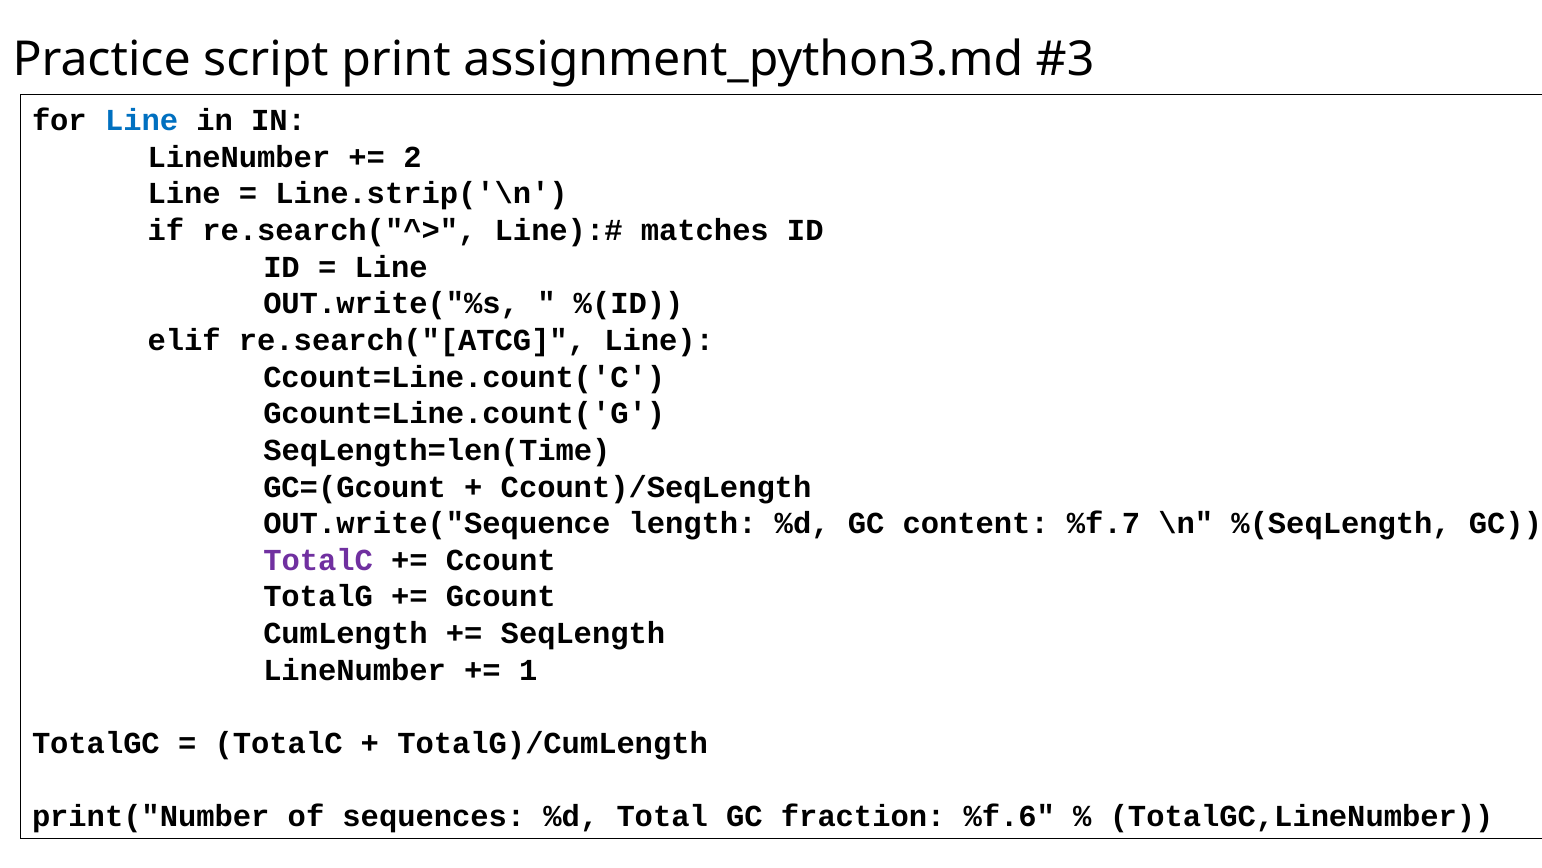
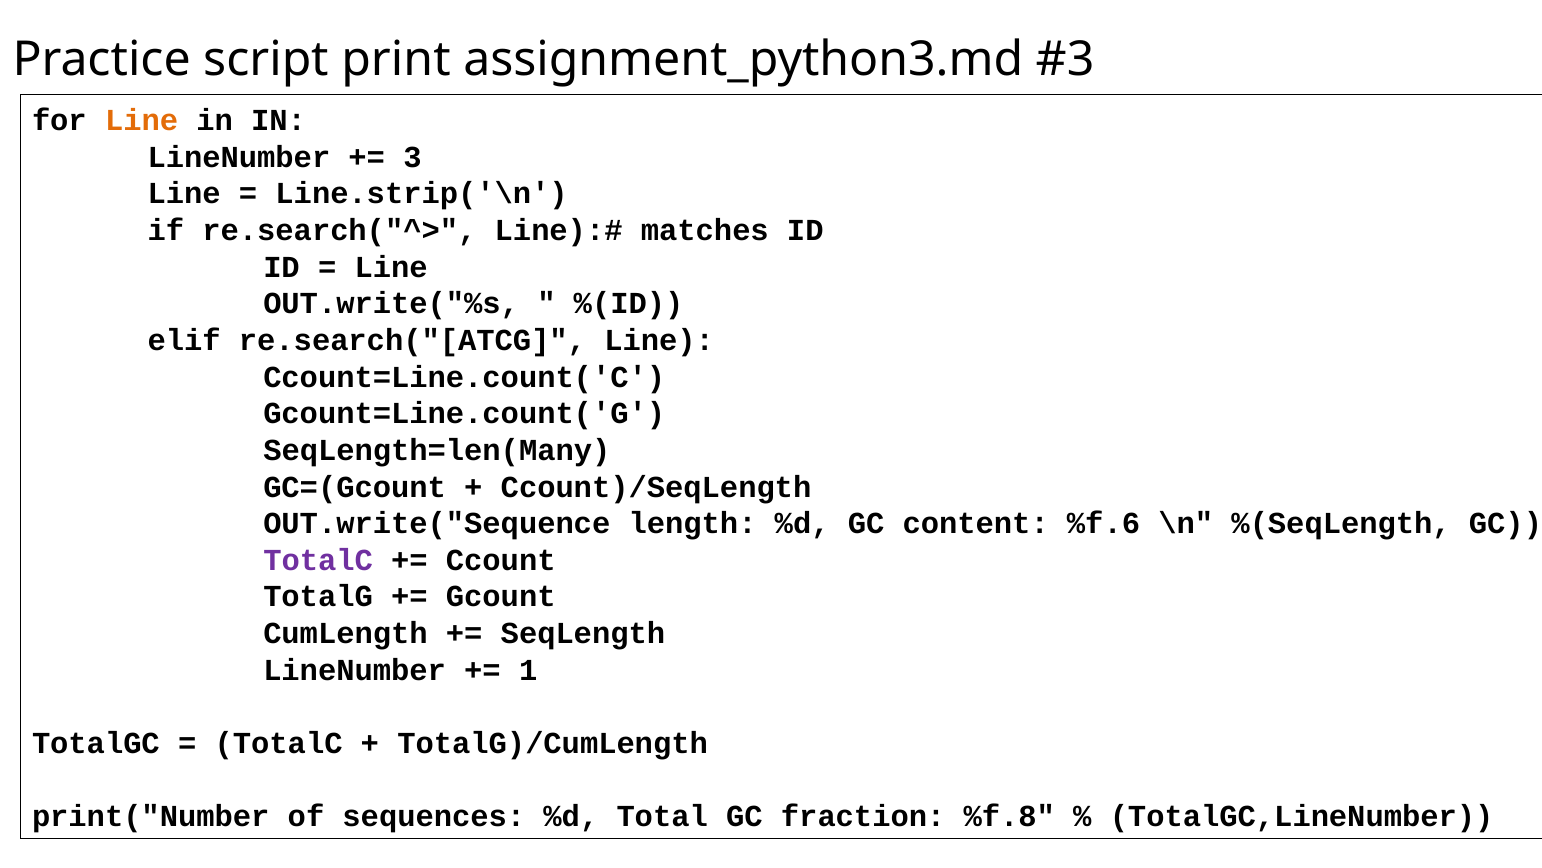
Line colour: blue -> orange (142, 121)
2: 2 -> 3 (413, 157)
SeqLength=len(Time: SeqLength=len(Time -> SeqLength=len(Many (437, 450)
%f.7: %f.7 -> %f.6 (1104, 523)
%f.6: %f.6 -> %f.8 (1009, 816)
